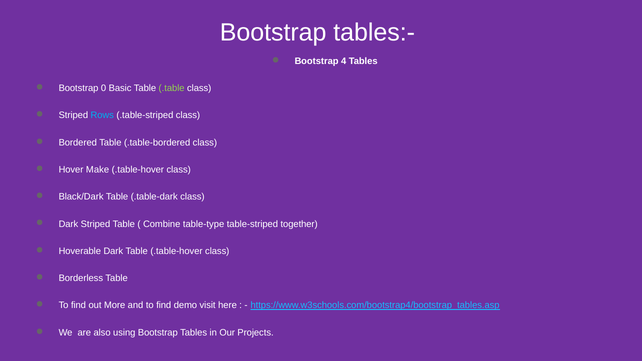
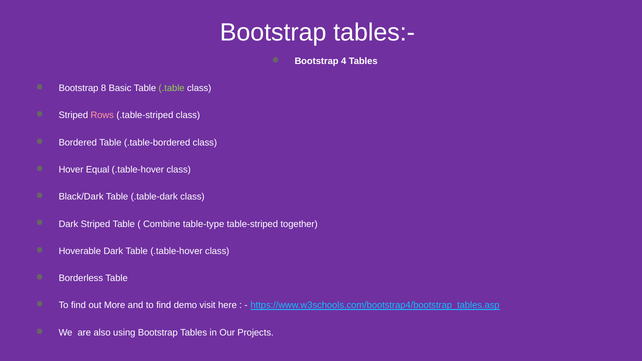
0: 0 -> 8 (104, 88)
Rows colour: light blue -> pink (102, 115)
Make: Make -> Equal (98, 170)
